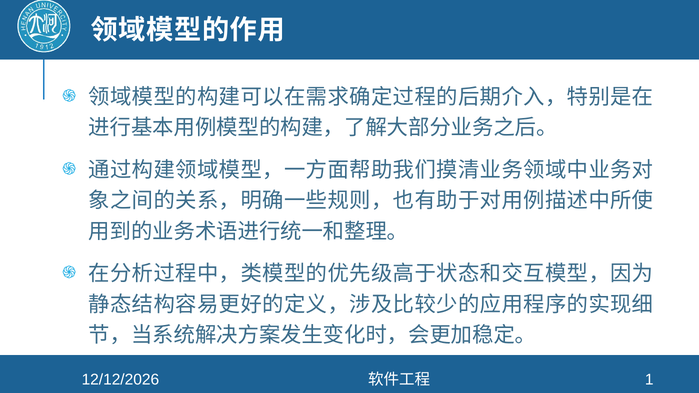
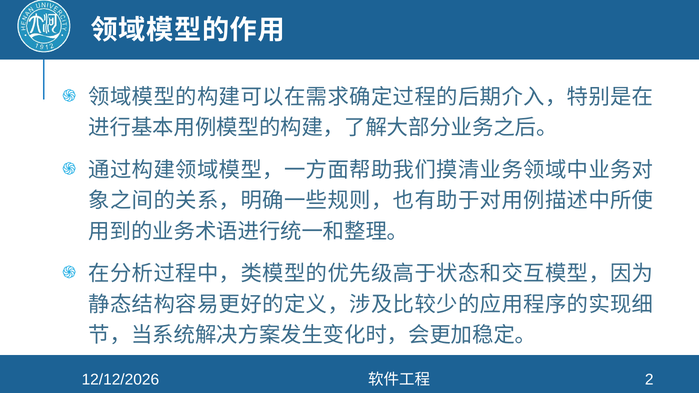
1: 1 -> 2 (649, 380)
